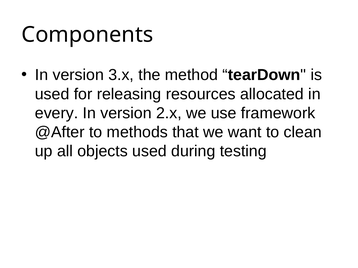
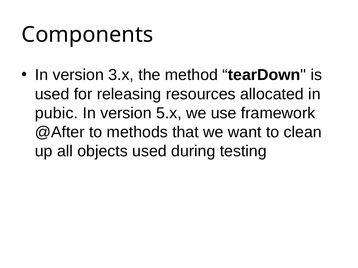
every: every -> pubic (57, 113)
2.x: 2.x -> 5.x (169, 113)
